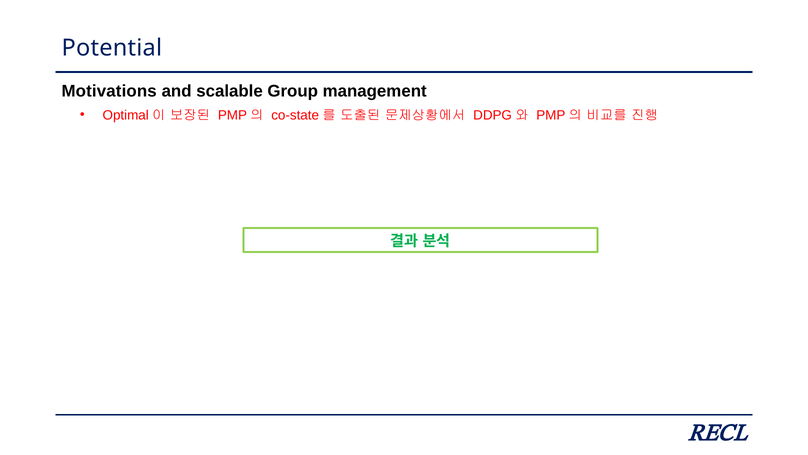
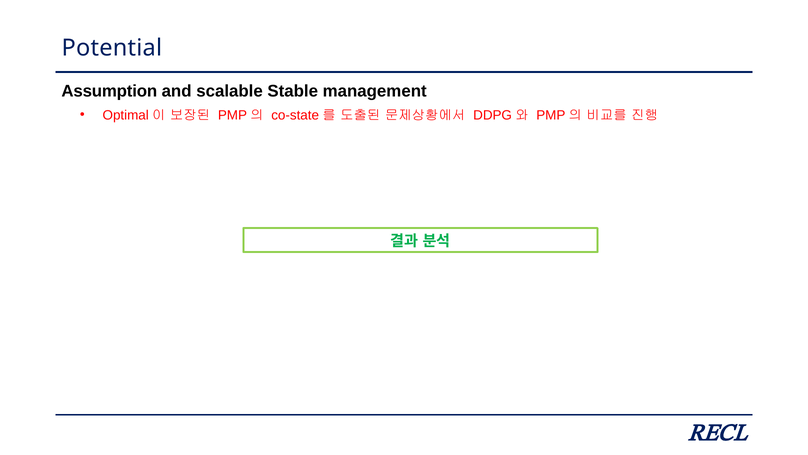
Motivations: Motivations -> Assumption (109, 91)
Group: Group -> Stable (293, 91)
